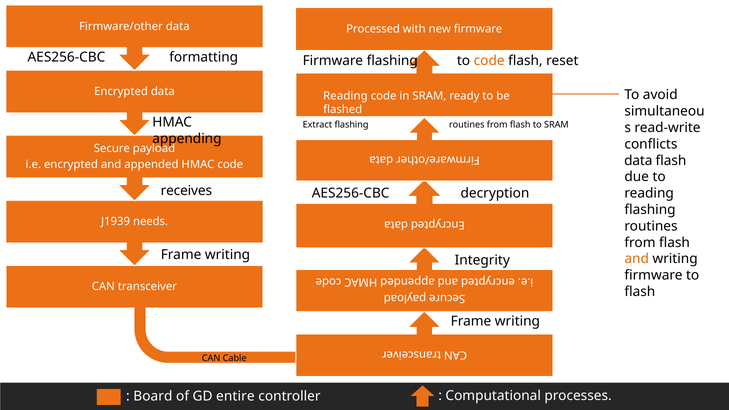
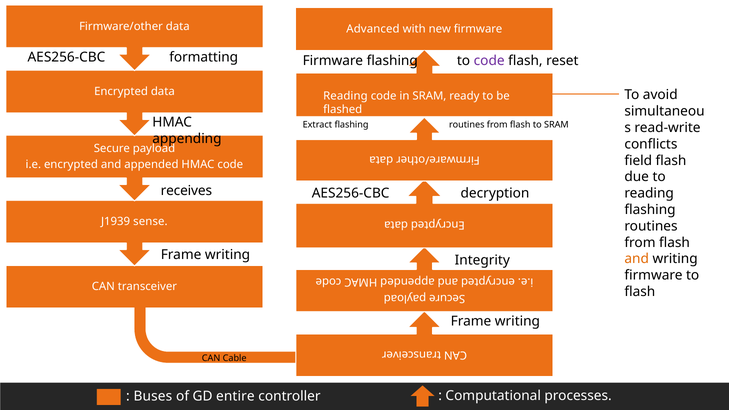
Processed: Processed -> Advanced (373, 29)
code colour: orange -> purple (489, 61)
data: data -> field (638, 161)
needs: needs -> sense (150, 222)
Board: Board -> Buses (153, 396)
